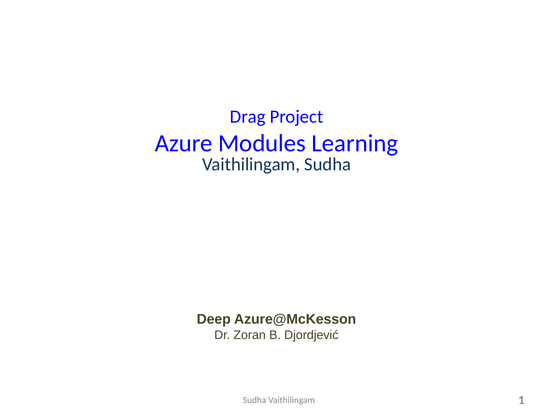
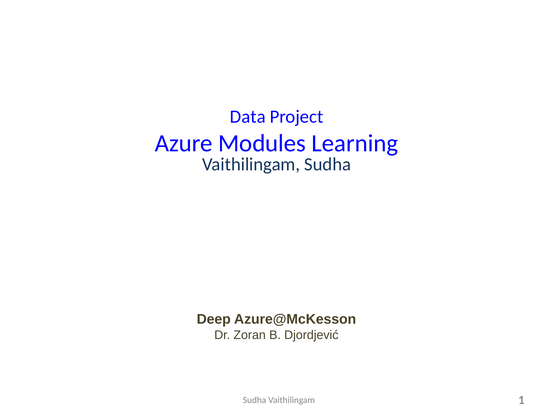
Drag: Drag -> Data (248, 117)
